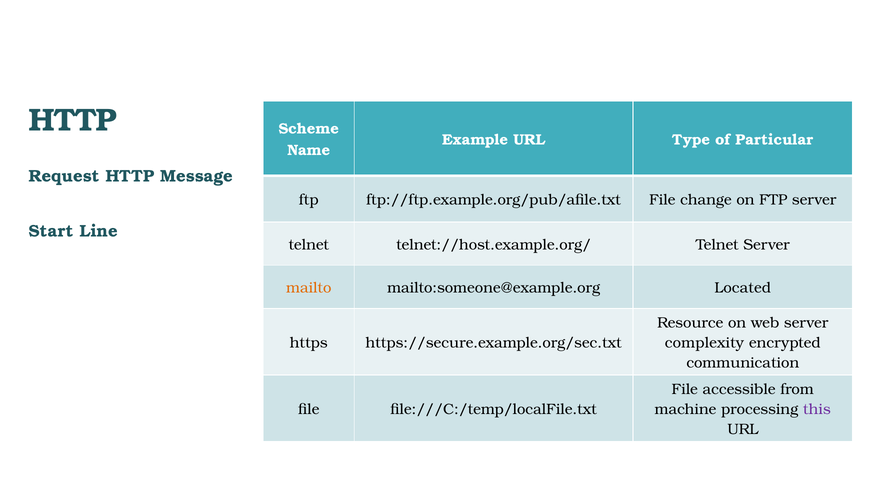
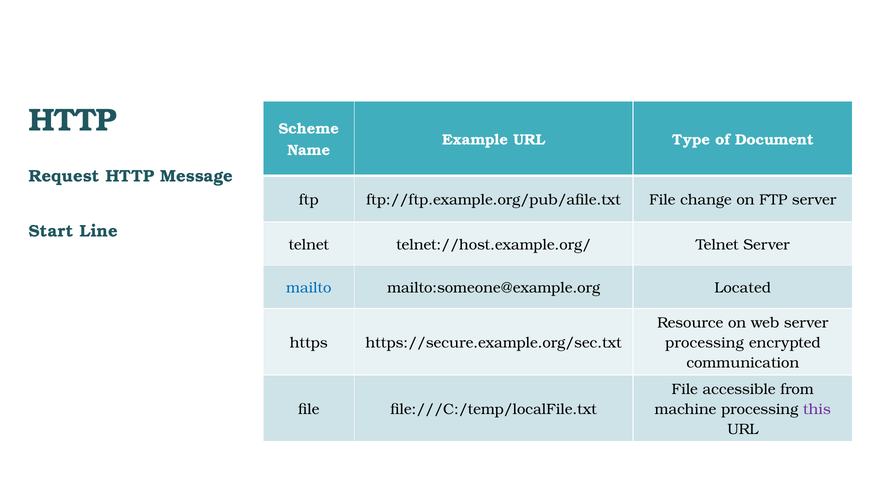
Particular: Particular -> Document (774, 140)
mailto colour: orange -> blue (309, 288)
complexity: complexity -> processing (704, 343)
